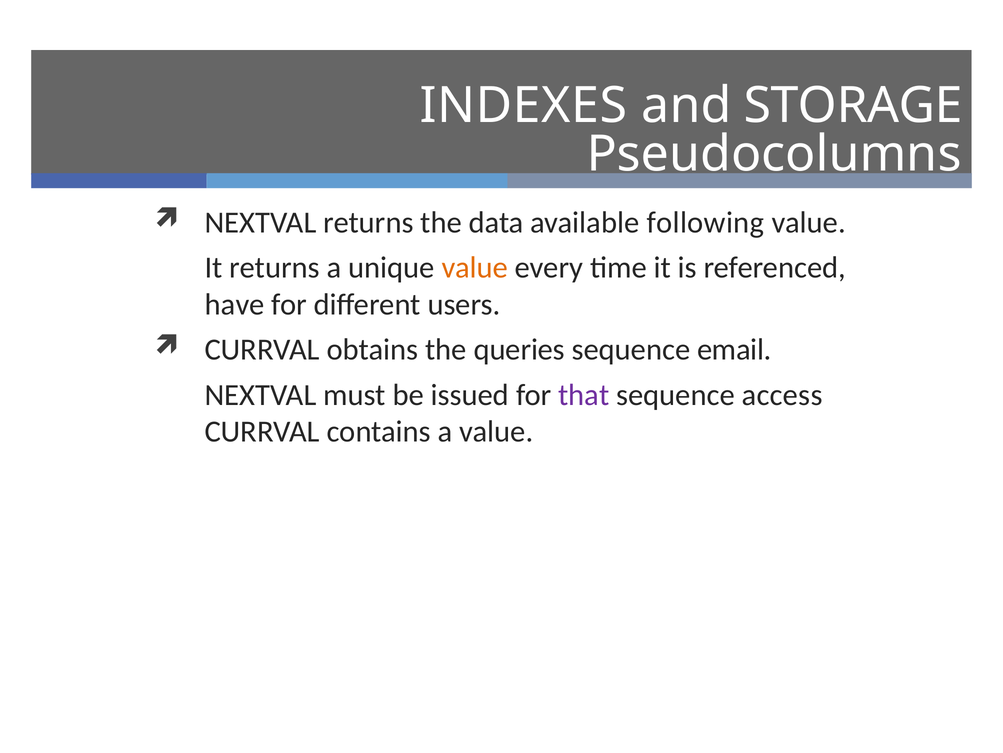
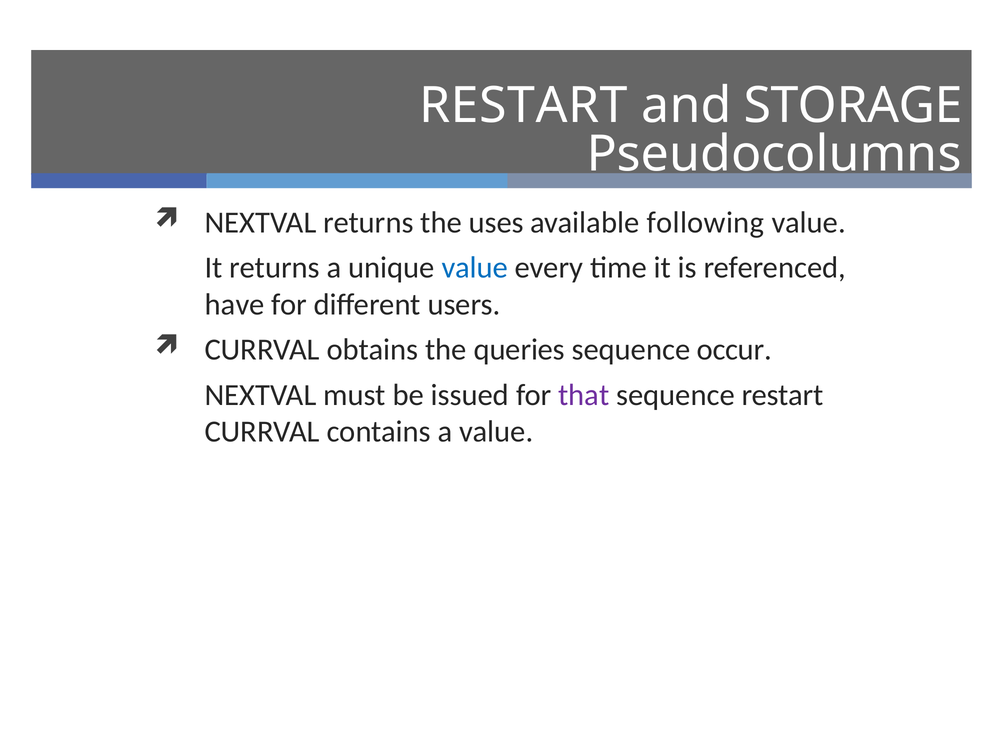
INDEXES: INDEXES -> RESTART (523, 106)
data: data -> uses (496, 222)
value colour: orange -> blue (475, 268)
email: email -> occur (734, 350)
sequence access: access -> restart (782, 395)
